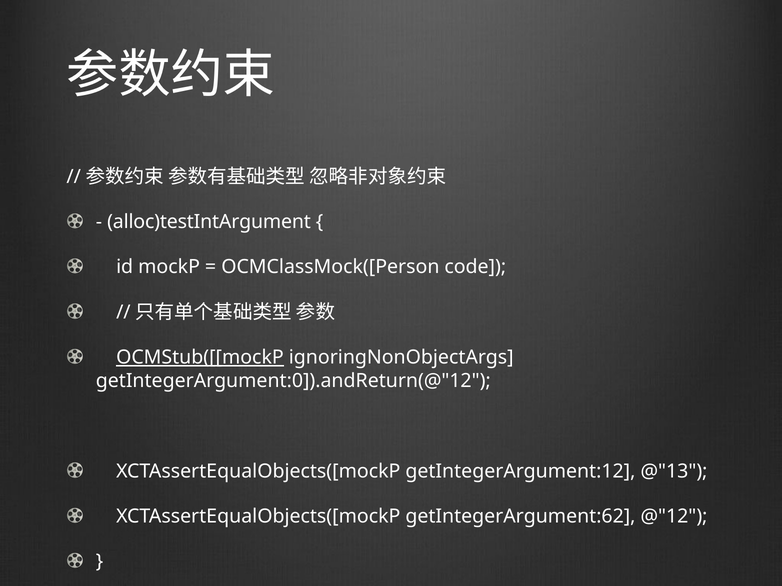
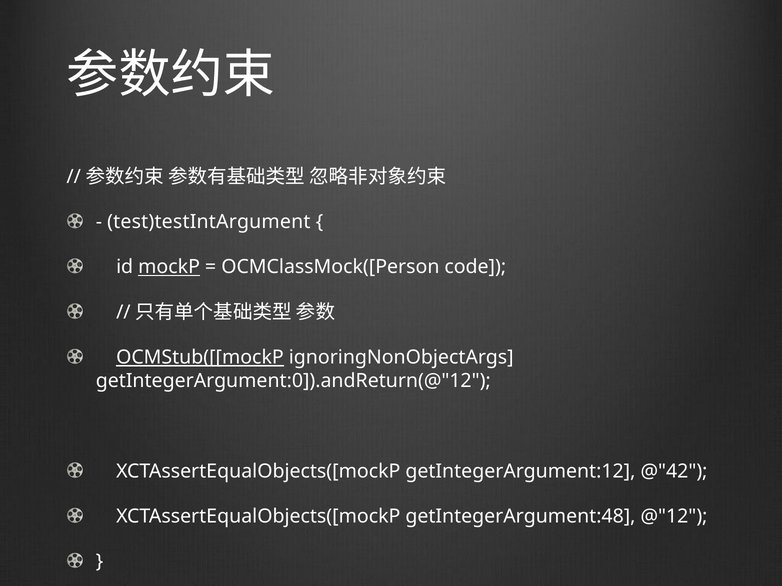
alloc)testIntArgument: alloc)testIntArgument -> test)testIntArgument (209, 222)
mockP underline: none -> present (169, 267)
@"13: @"13 -> @"42 (674, 471)
getIntegerArgument:62: getIntegerArgument:62 -> getIntegerArgument:48 (520, 517)
